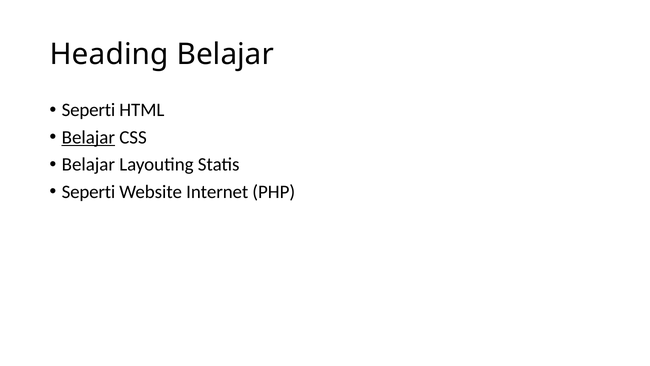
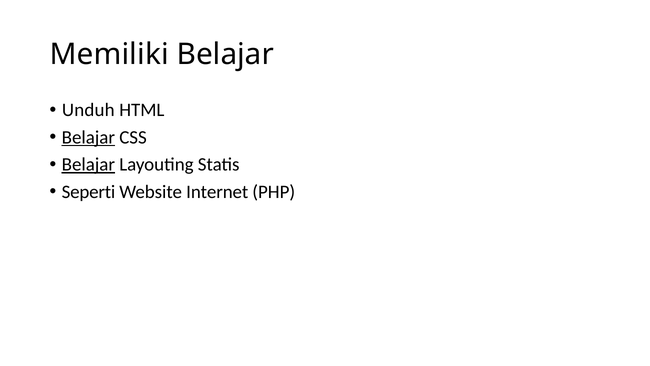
Heading: Heading -> Memiliki (109, 55)
Seperti: Seperti -> Unduh (88, 110)
Belajar underline: none -> present (88, 164)
